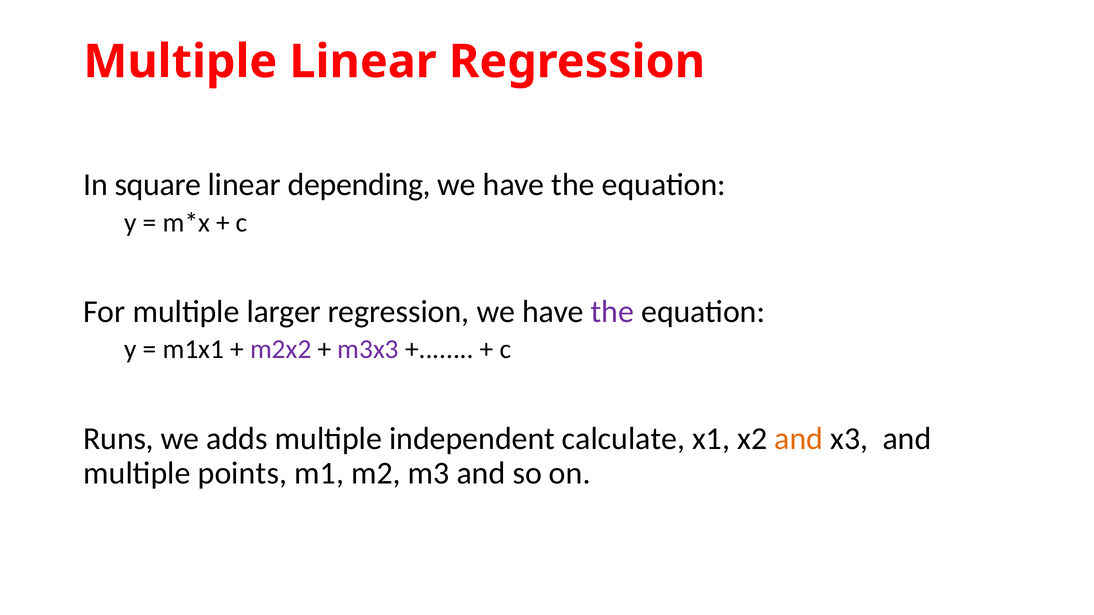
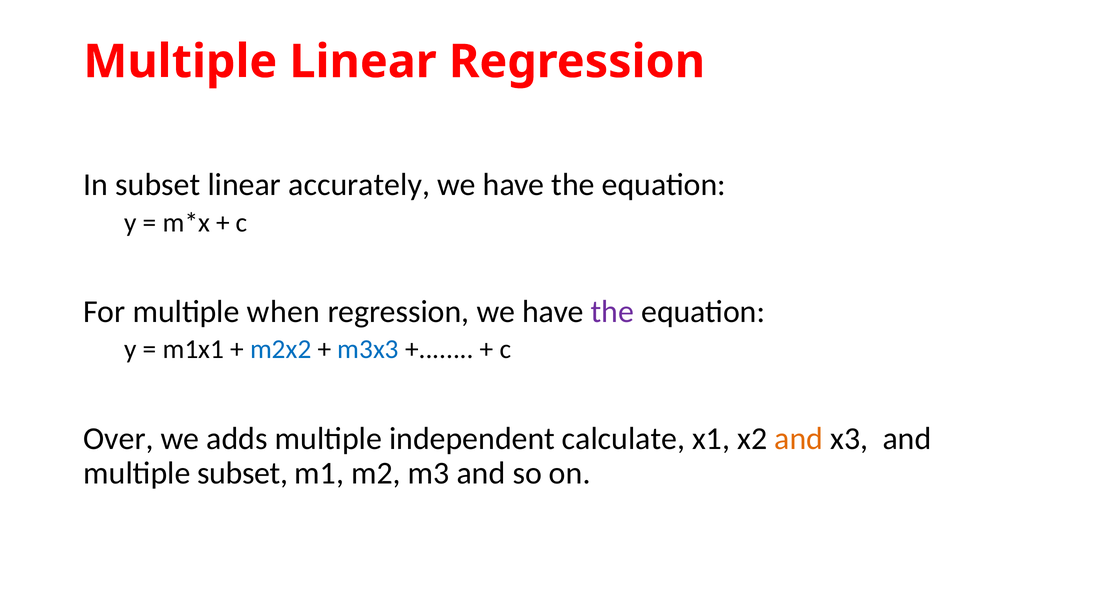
In square: square -> subset (158, 185)
depending: depending -> accurately (359, 185)
larger: larger -> when (283, 312)
m2x2 colour: purple -> blue (281, 350)
m3x3 colour: purple -> blue (368, 350)
Runs: Runs -> Over (119, 439)
multiple points: points -> subset (243, 473)
